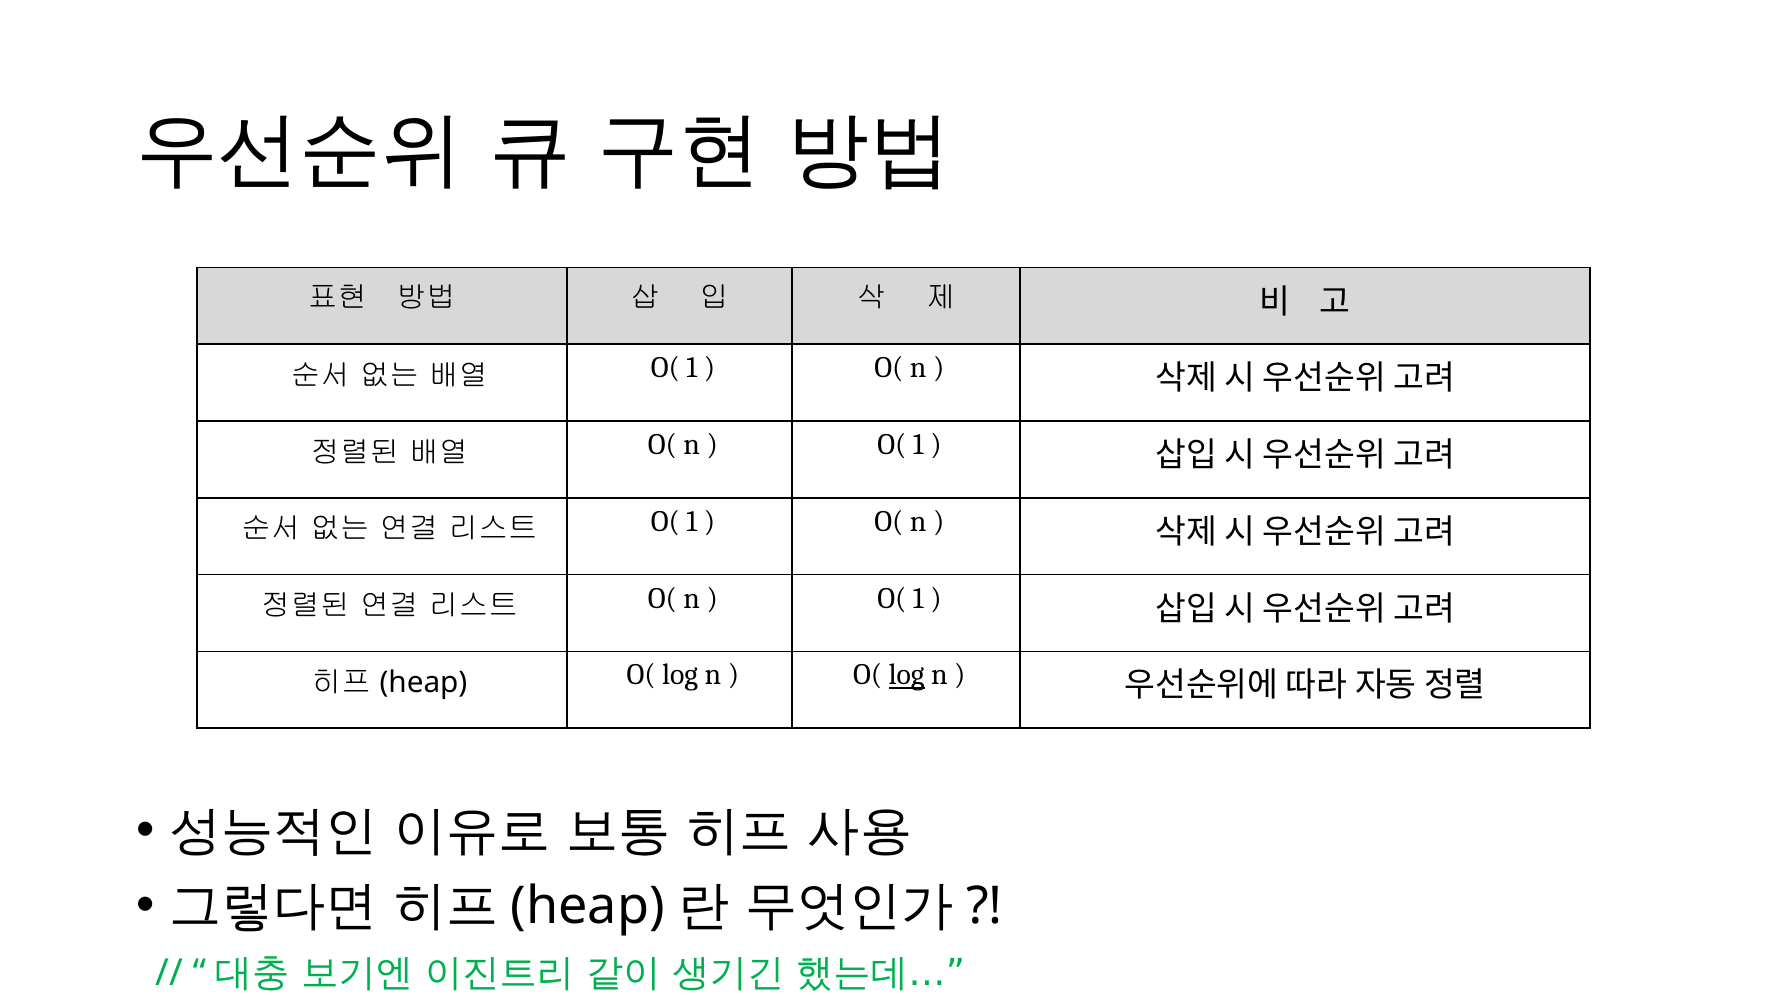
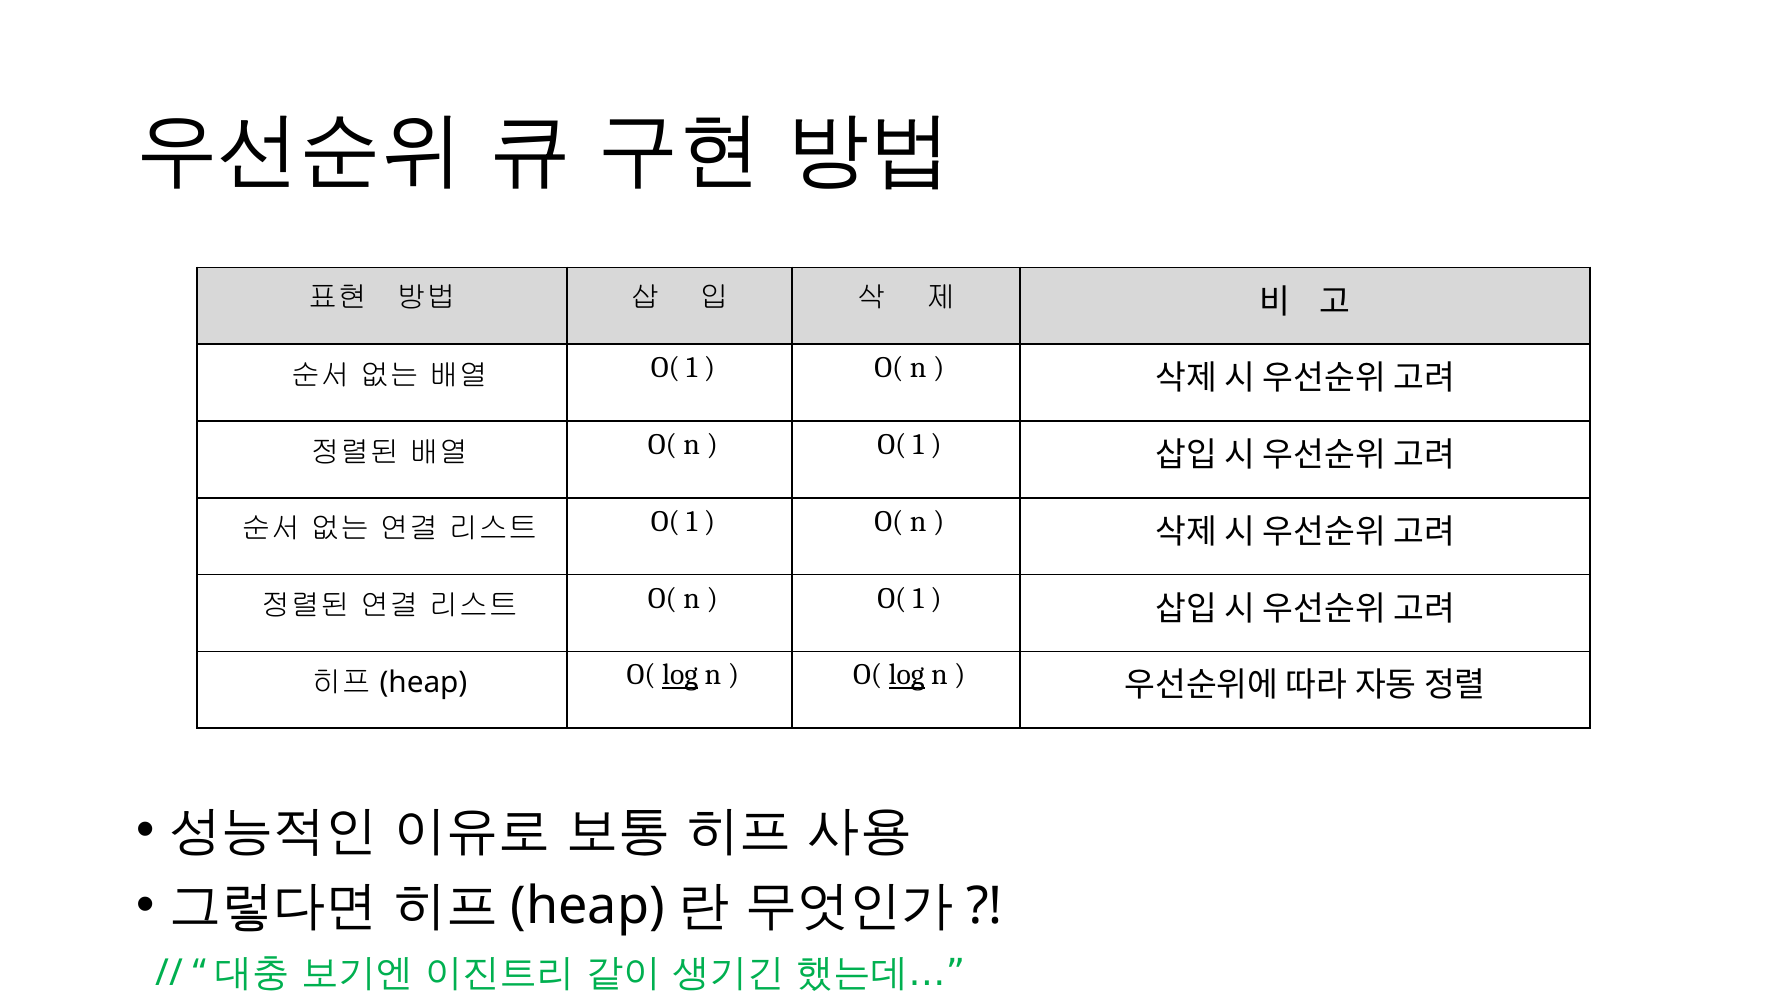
log underline: none -> present (680, 675)
